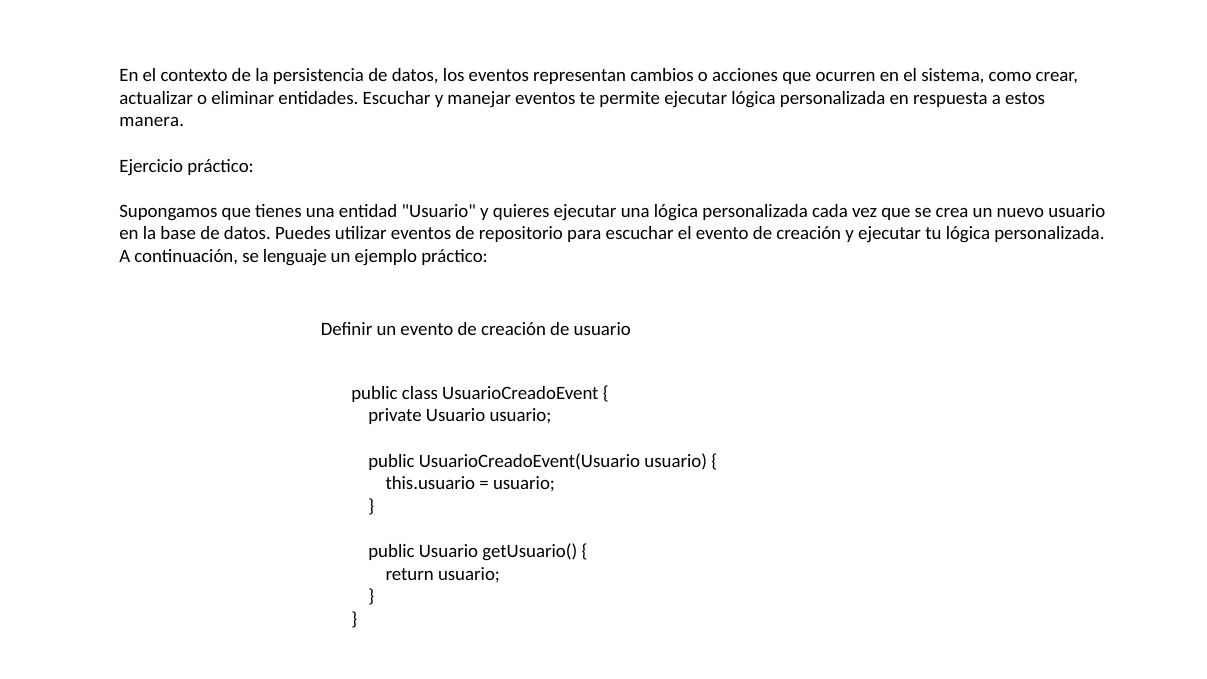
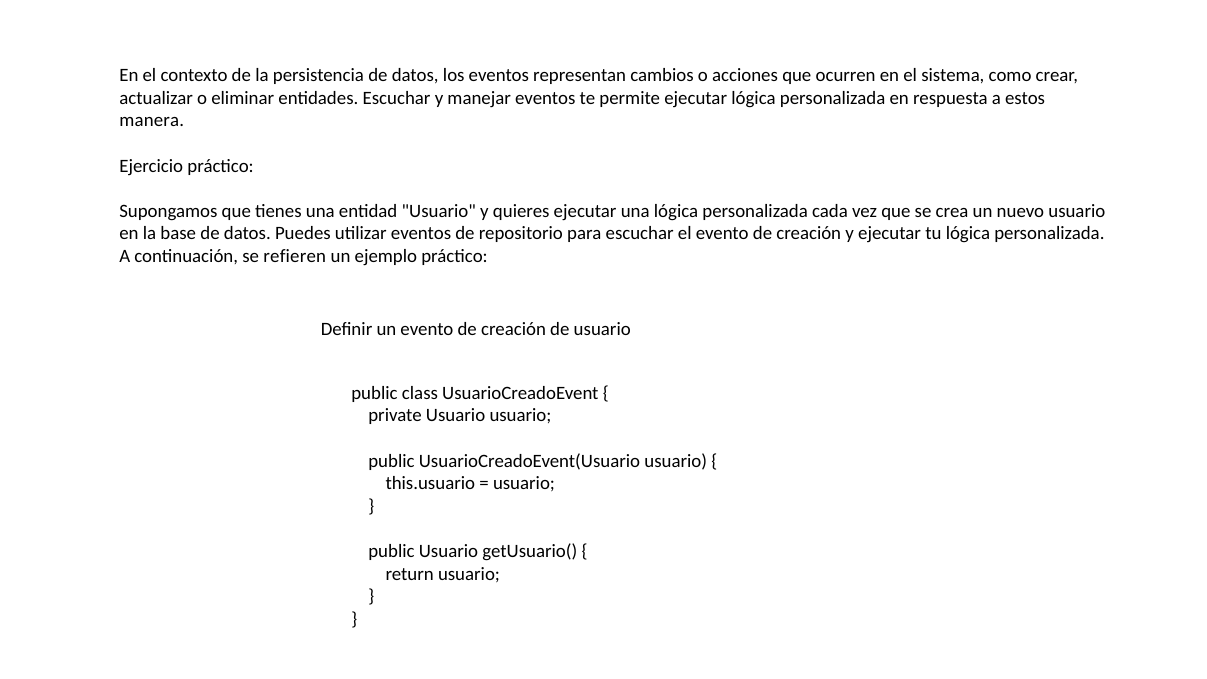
lenguaje: lenguaje -> refieren (295, 256)
